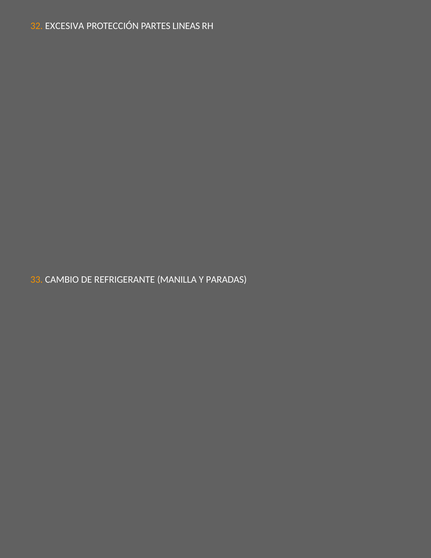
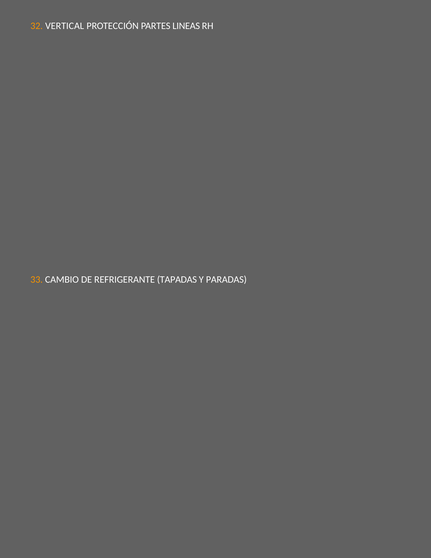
EXCESIVA: EXCESIVA -> VERTICAL (65, 26)
MANILLA: MANILLA -> TAPADAS (177, 280)
